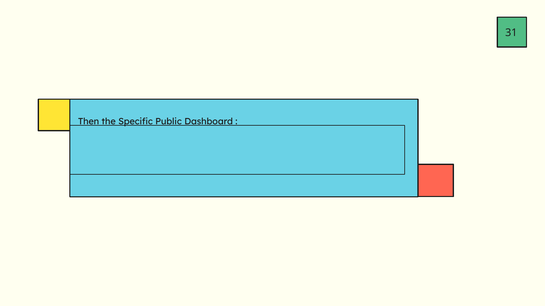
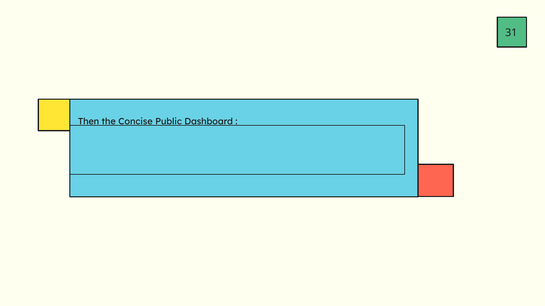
Specific: Specific -> Concise (135, 122)
